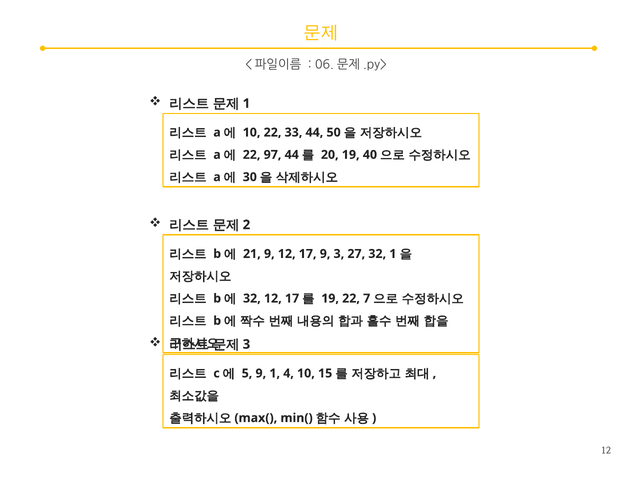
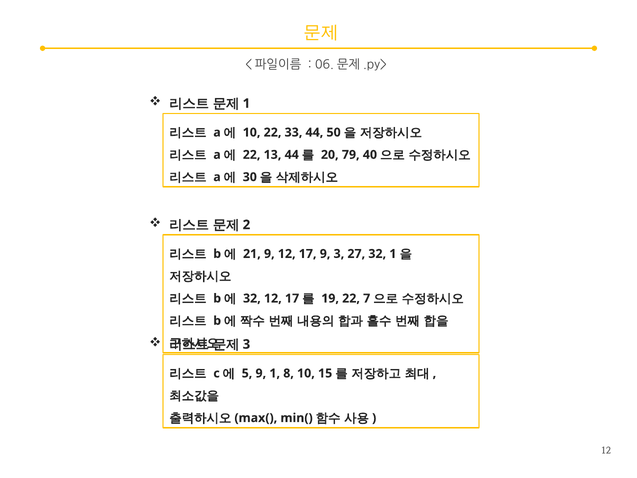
97: 97 -> 13 (273, 155)
20 19: 19 -> 79 (351, 155)
4: 4 -> 8 (289, 373)
